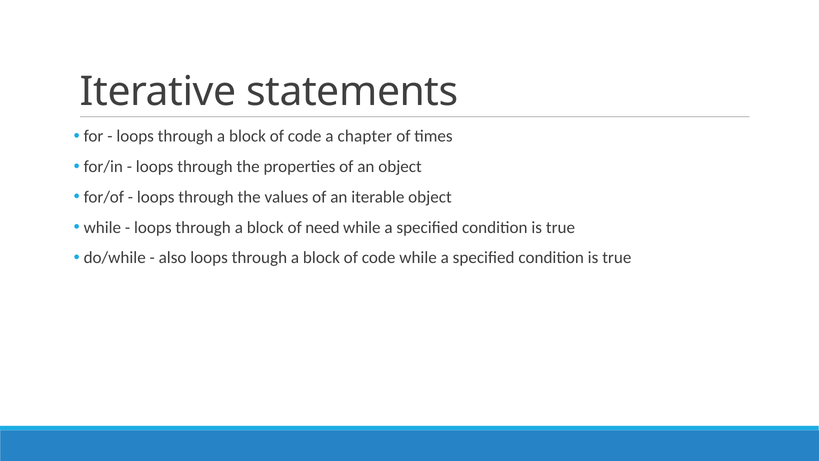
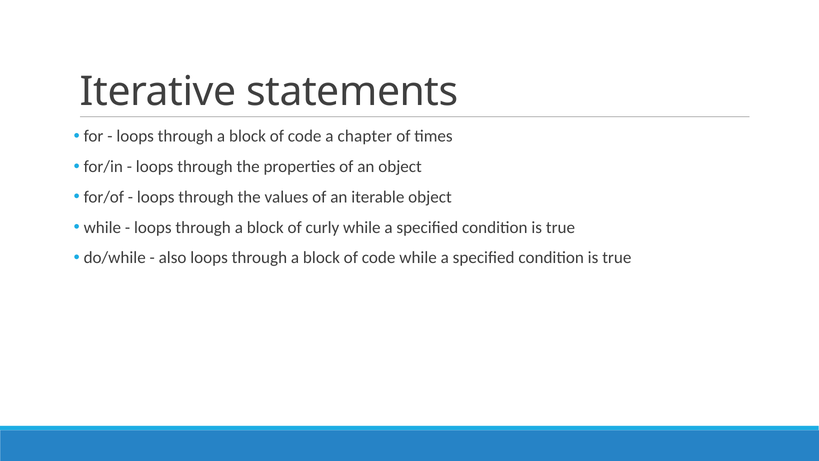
need: need -> curly (322, 227)
